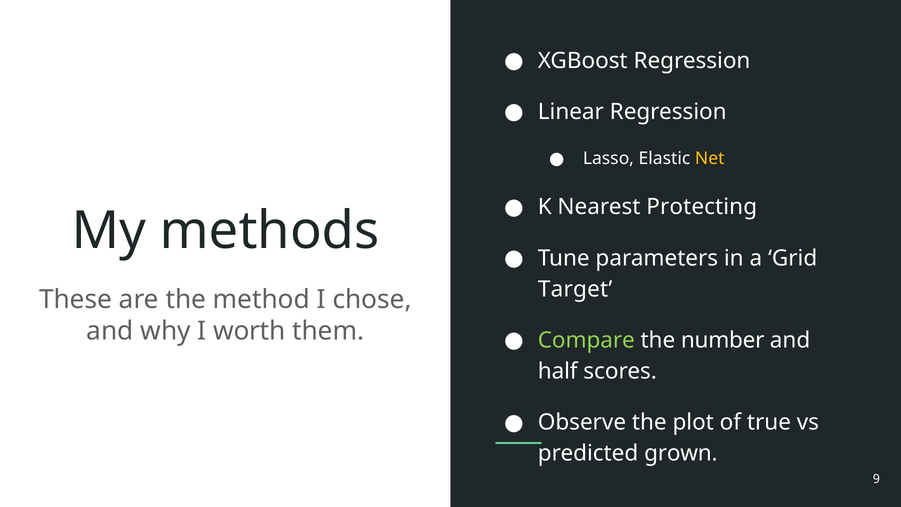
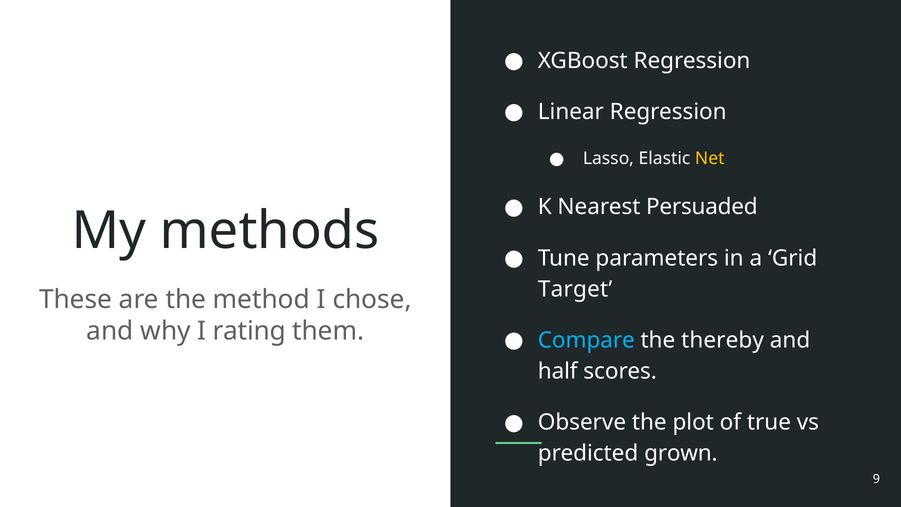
Protecting: Protecting -> Persuaded (702, 207)
worth: worth -> rating (249, 331)
Compare colour: light green -> light blue (586, 340)
number: number -> thereby (723, 340)
